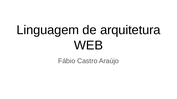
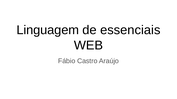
arquitetura: arquitetura -> essenciais (130, 30)
